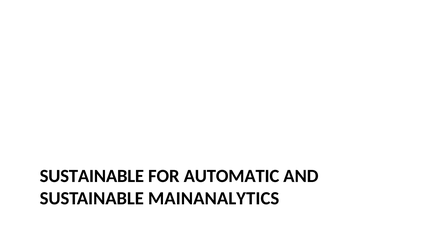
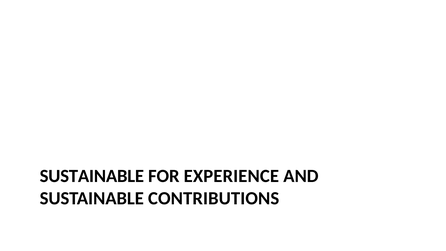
AUTOMATIC: AUTOMATIC -> EXPERIENCE (231, 176)
MAINANALYTICS: MAINANALYTICS -> CONTRIBUTIONS (214, 198)
